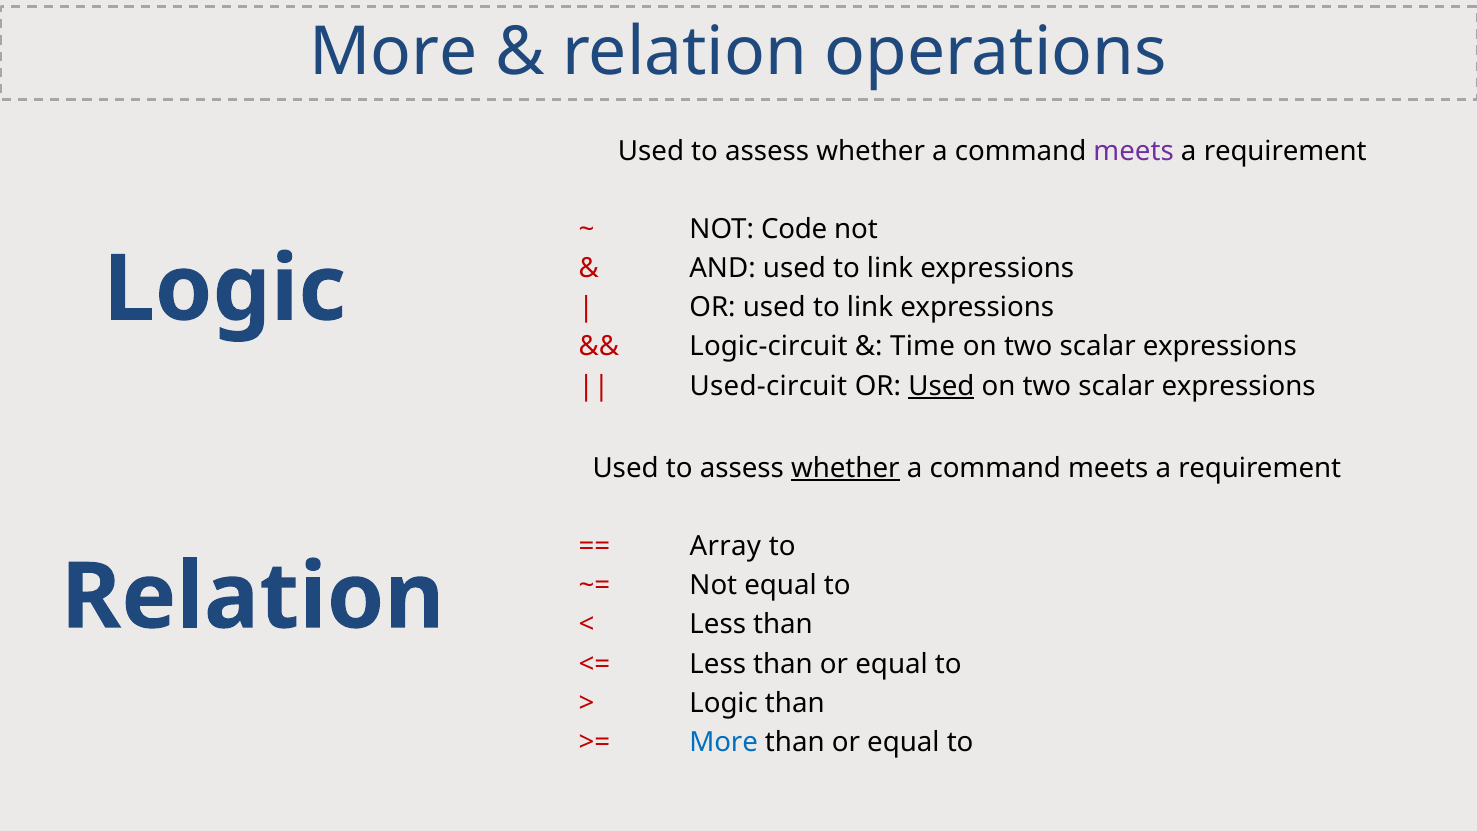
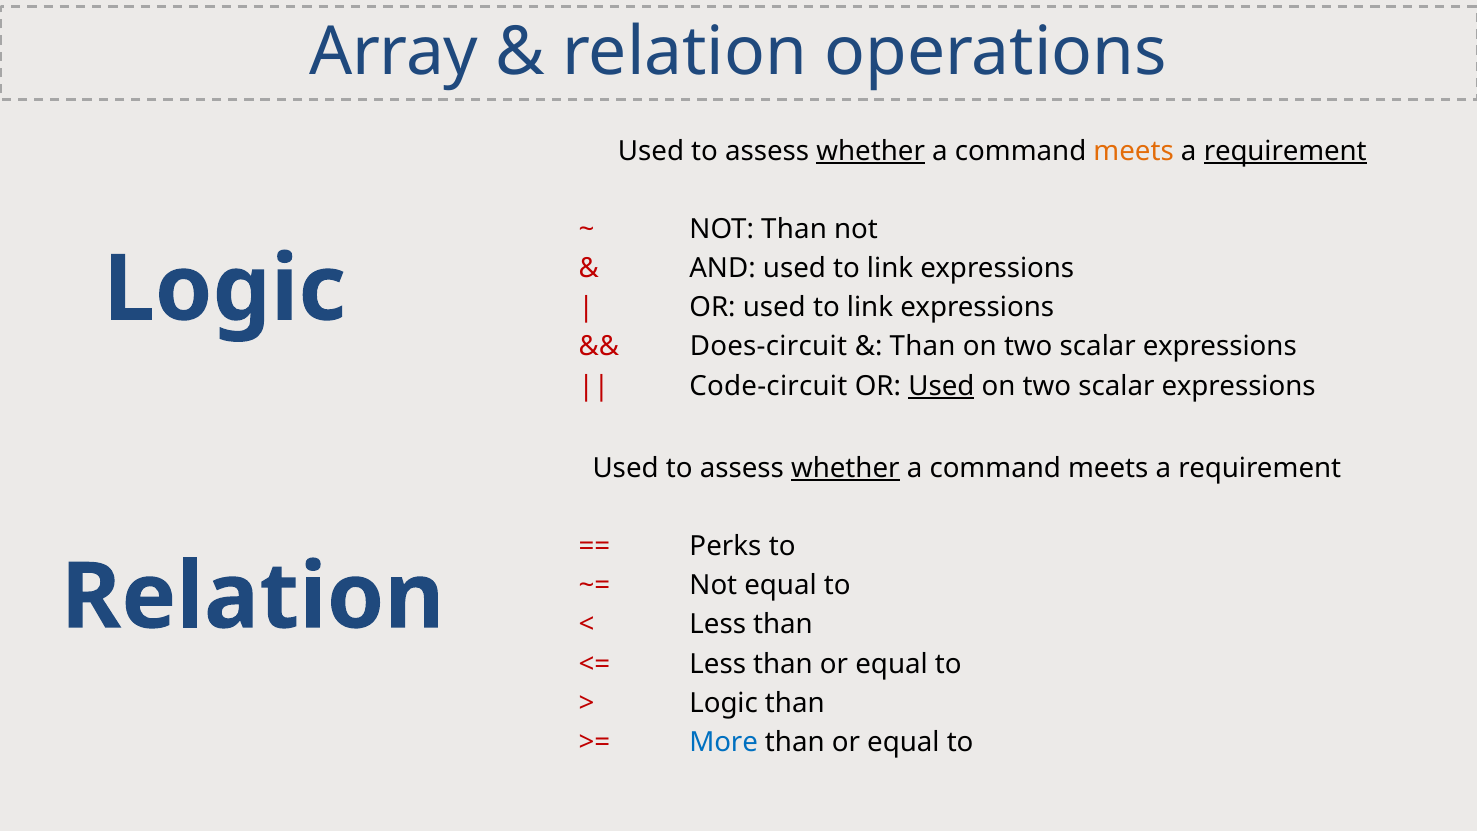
More: More -> Array (394, 53)
whether underline: none -> present (871, 151)
meets colour: purple -> orange (1134, 151)
requirement underline: none -> present (1285, 151)
NOT Code: Code -> Than (794, 229)
Logic-circuit: Logic-circuit -> Does-circuit (768, 347)
Time: Time -> Than (923, 347)
Used-circuit: Used-circuit -> Code-circuit (768, 386)
Array: Array -> Perks (725, 546)
